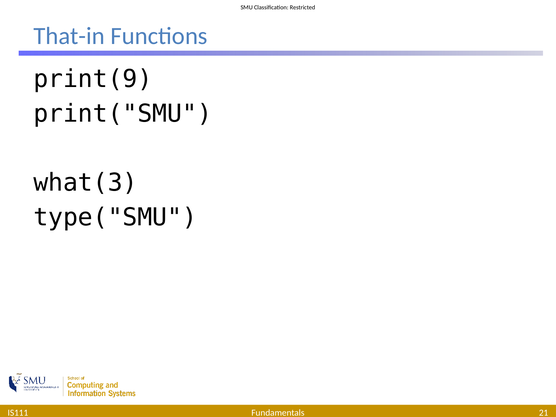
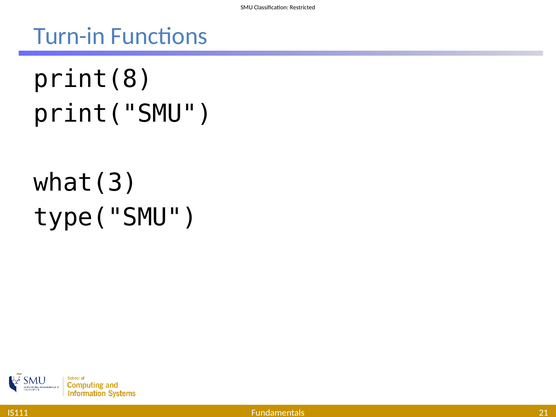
That-in: That-in -> Turn-in (69, 36)
print(9: print(9 -> print(8 (93, 79)
